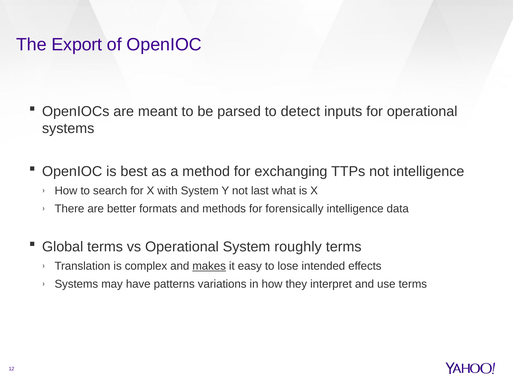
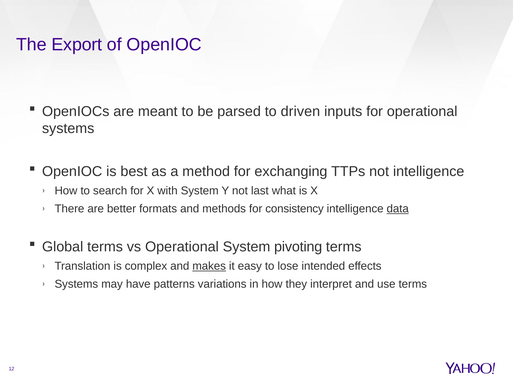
detect: detect -> driven (300, 111)
forensically: forensically -> consistency (295, 209)
data underline: none -> present (398, 209)
roughly: roughly -> pivoting (298, 247)
